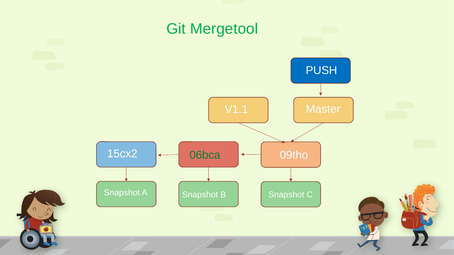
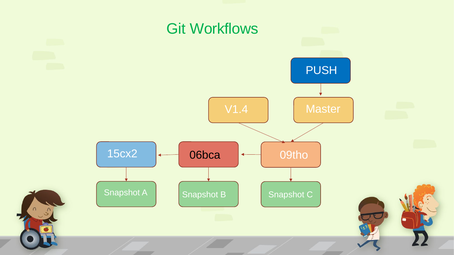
Mergetool: Mergetool -> Workflows (224, 29)
V1.1: V1.1 -> V1.4 (236, 110)
06bca colour: green -> black (205, 155)
